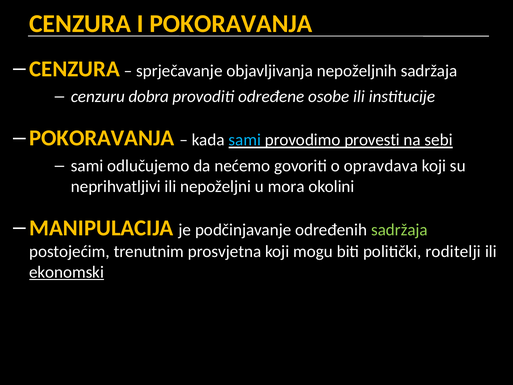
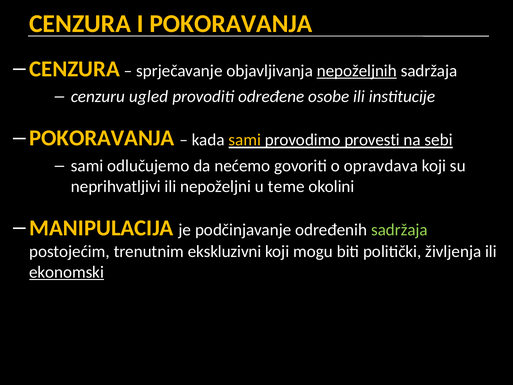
nepoželjnih underline: none -> present (357, 71)
dobra: dobra -> ugled (149, 97)
sami colour: light blue -> yellow (245, 140)
mora: mora -> teme (286, 186)
prosvjetna: prosvjetna -> ekskluzivni (225, 251)
roditelji: roditelji -> življenja (453, 251)
